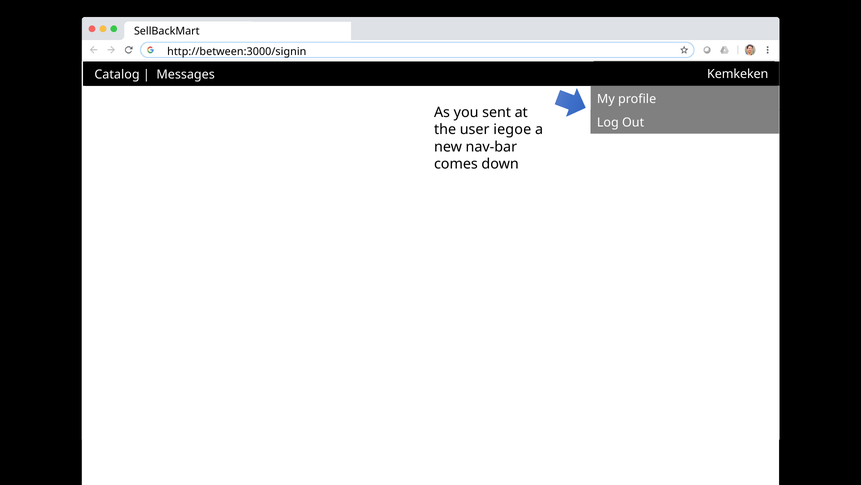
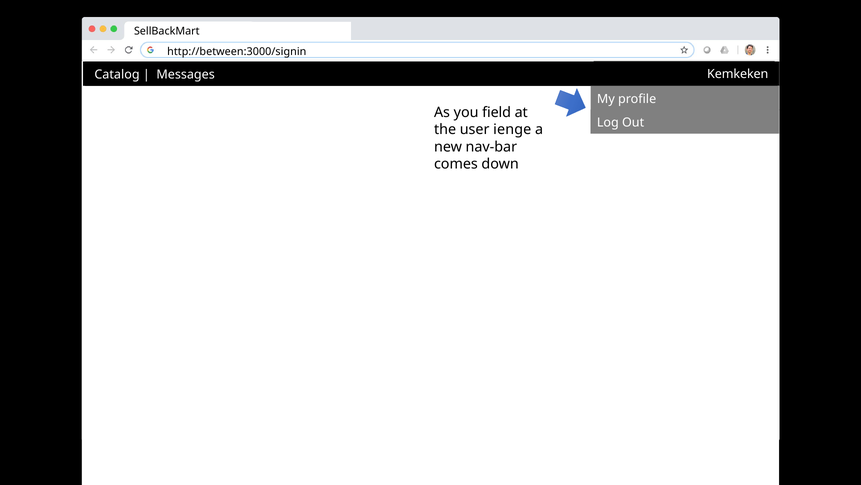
sent: sent -> field (497, 112)
iegoe: iegoe -> ienge (512, 130)
